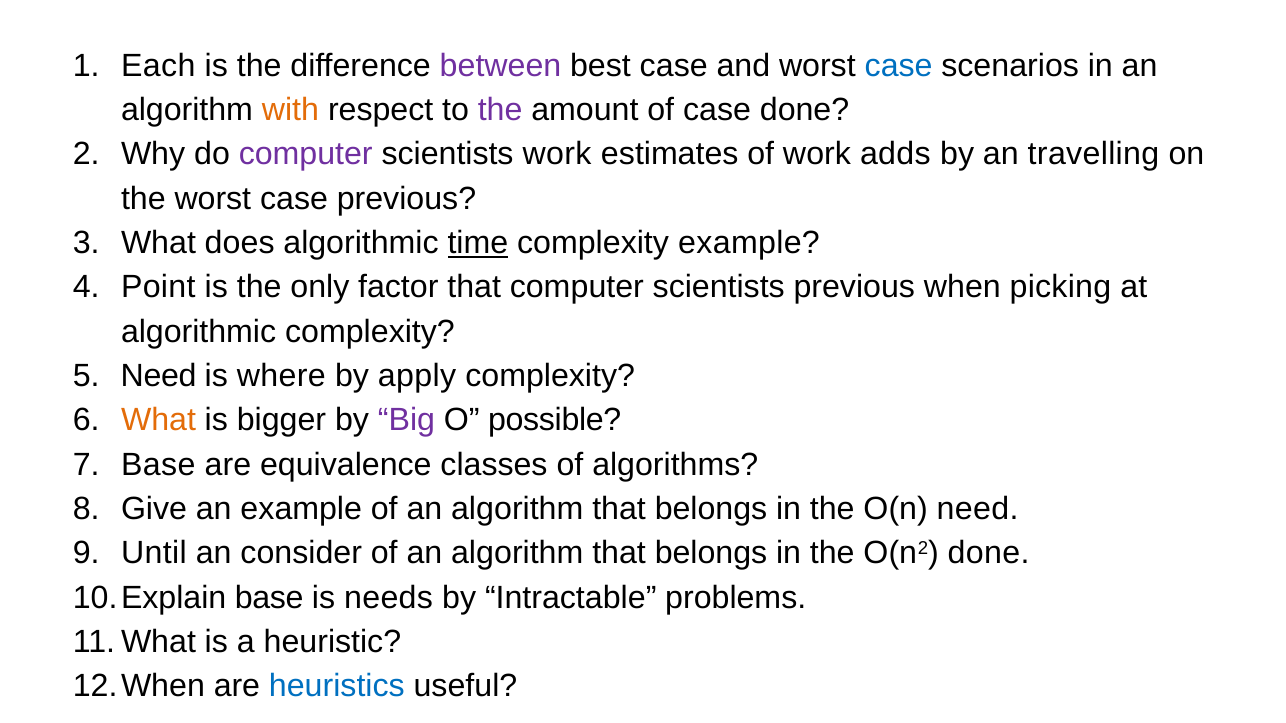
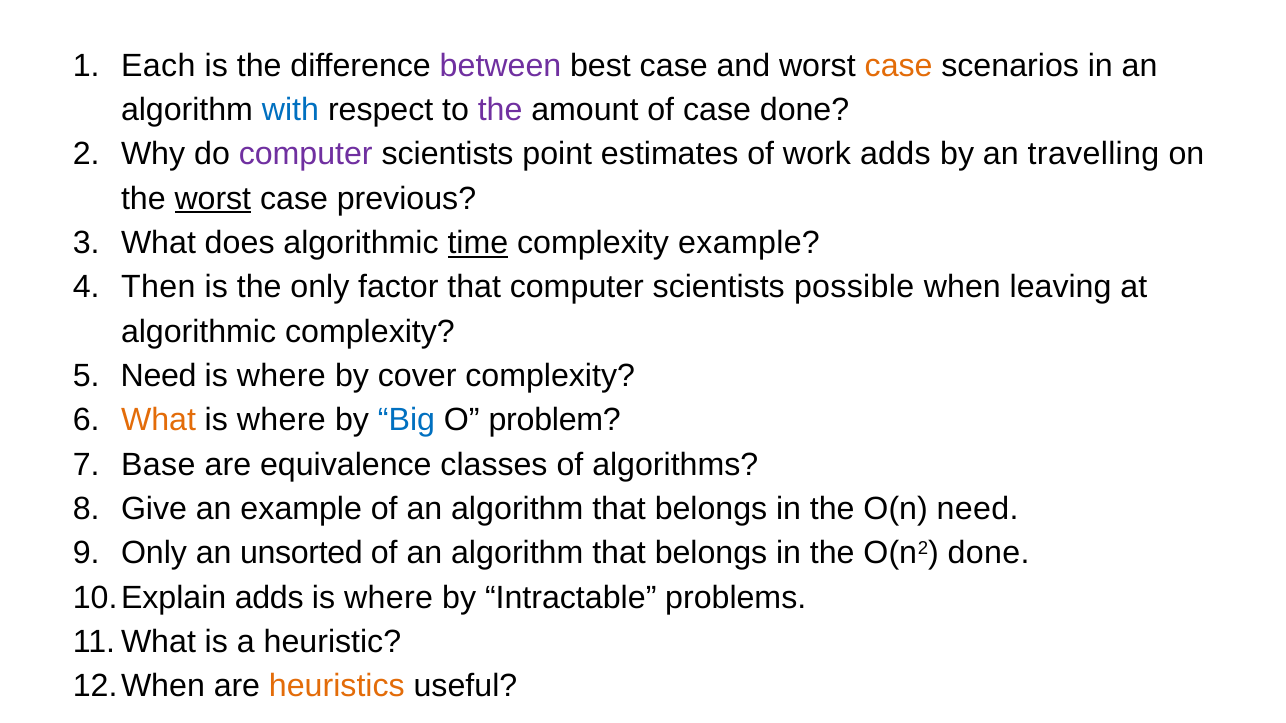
case colour: blue -> orange (899, 66)
with colour: orange -> blue (290, 110)
scientists work: work -> point (557, 154)
worst underline: none -> present (213, 199)
Point: Point -> Then (158, 287)
scientists previous: previous -> possible (854, 287)
picking: picking -> leaving (1061, 287)
apply: apply -> cover (417, 376)
bigger: bigger -> where (281, 420)
Big colour: purple -> blue (406, 420)
possible: possible -> problem (555, 420)
Until: Until -> Only (154, 554)
consider: consider -> unsorted (301, 554)
base: base -> adds (269, 598)
needs: needs -> where (389, 598)
heuristics colour: blue -> orange (337, 687)
